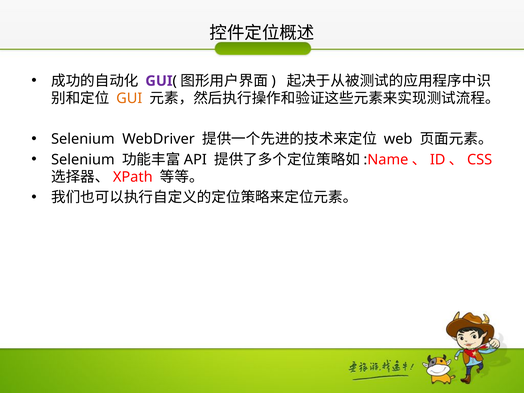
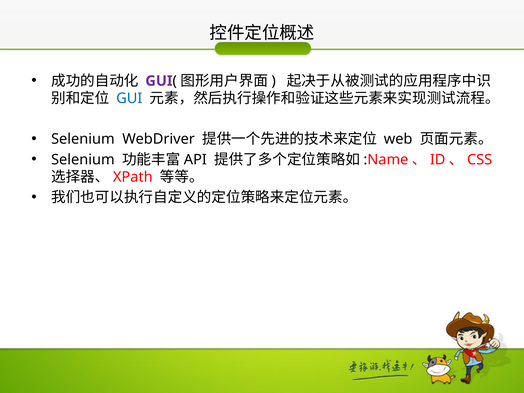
GUI colour: orange -> blue (129, 98)
